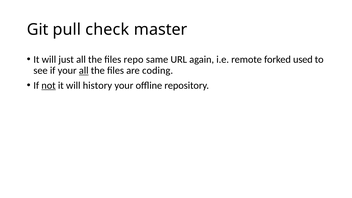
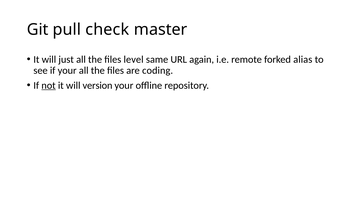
repo: repo -> level (134, 60)
used: used -> alias (303, 60)
all underline: present -> none (84, 71)
history: history -> version (98, 85)
